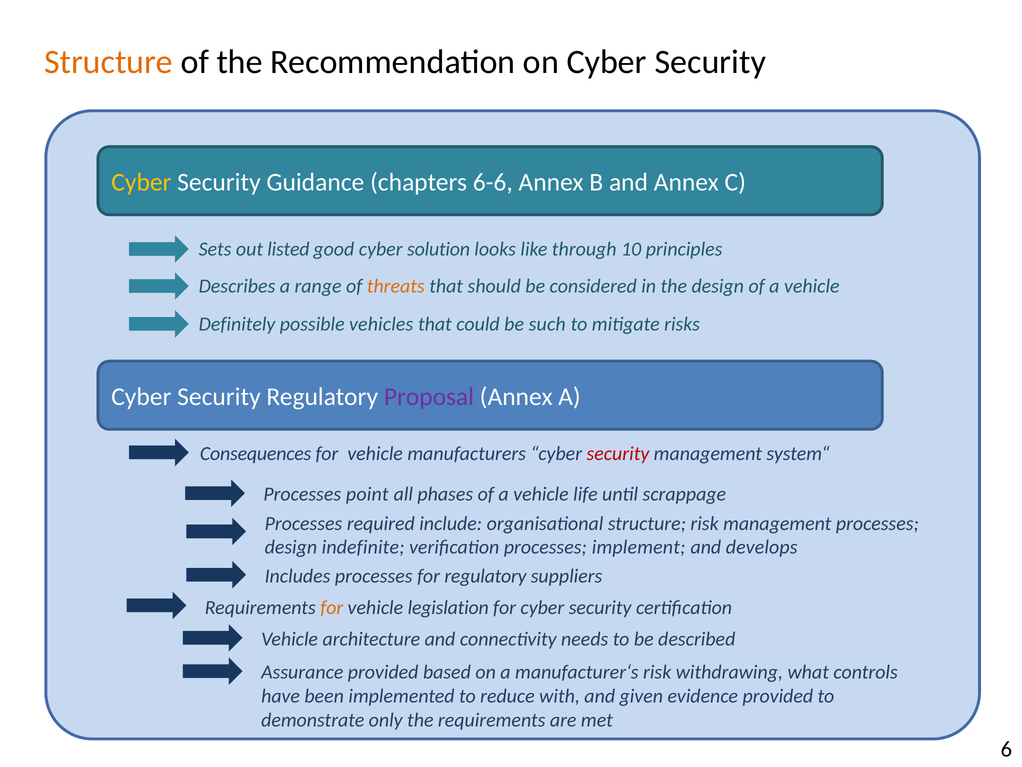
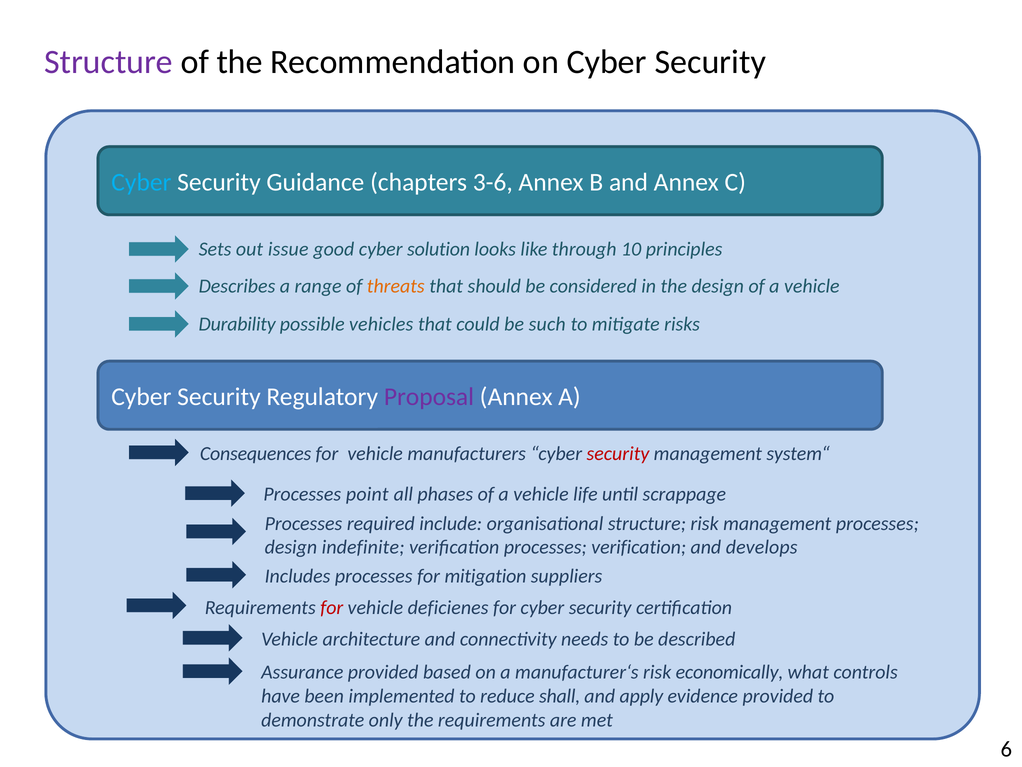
Structure colour: orange -> purple (109, 62)
Cyber colour: yellow -> light blue (141, 182)
6-6: 6-6 -> 3-6 (493, 182)
listed: listed -> issue (288, 249)
Definitely: Definitely -> Durability (237, 324)
processes implement: implement -> verification (639, 547)
for regulatory: regulatory -> mitigation (485, 576)
for colour: orange -> red (332, 607)
legislation: legislation -> deficienes (448, 607)
withdrawing: withdrawing -> economically (729, 672)
with: with -> shall (560, 696)
given: given -> apply (641, 696)
